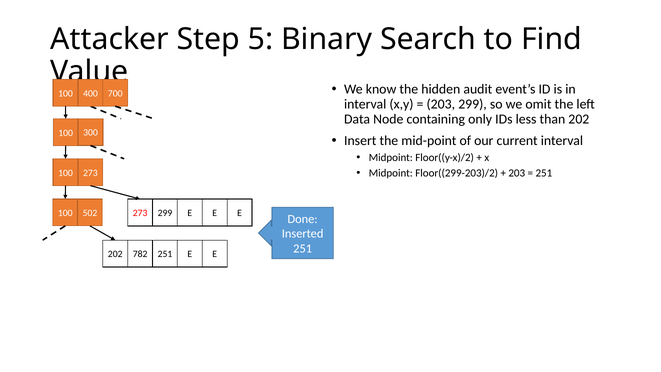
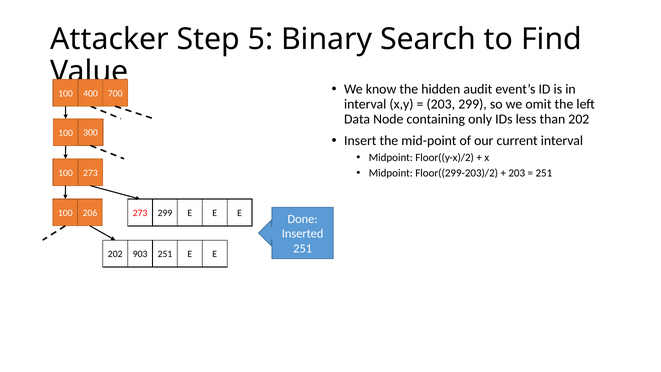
502: 502 -> 206 (90, 213)
782: 782 -> 903 (140, 254)
